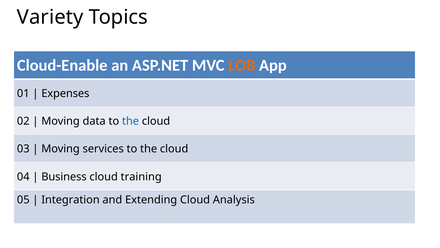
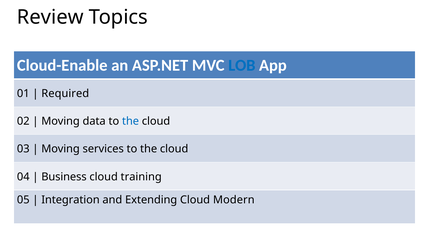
Variety: Variety -> Review (50, 17)
LOB colour: orange -> blue (242, 65)
Expenses: Expenses -> Required (65, 93)
Analysis: Analysis -> Modern (234, 199)
